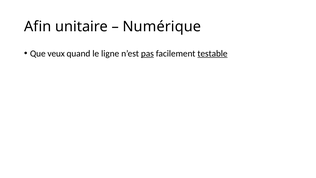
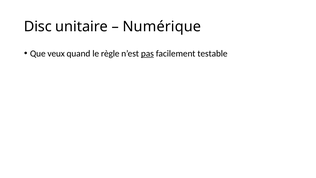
Afin: Afin -> Disc (38, 27)
ligne: ligne -> règle (110, 53)
testable underline: present -> none (212, 53)
